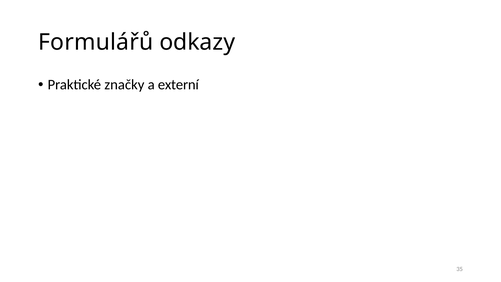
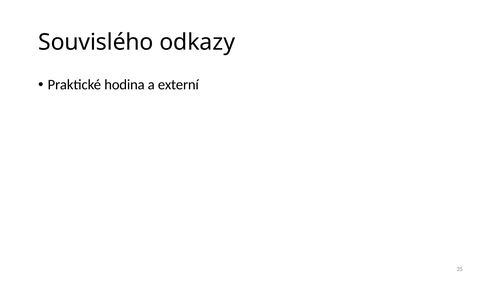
Formulářů: Formulářů -> Souvislého (96, 42)
značky: značky -> hodina (124, 85)
